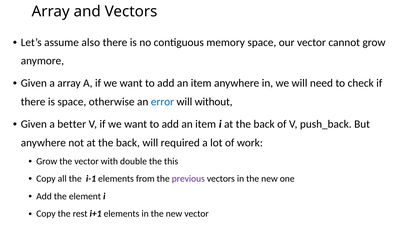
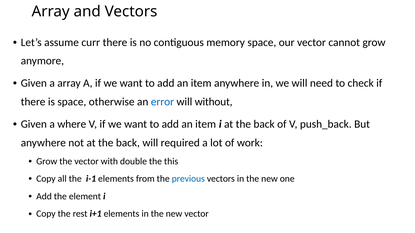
also: also -> curr (91, 42)
better: better -> where (72, 124)
previous colour: purple -> blue (188, 179)
